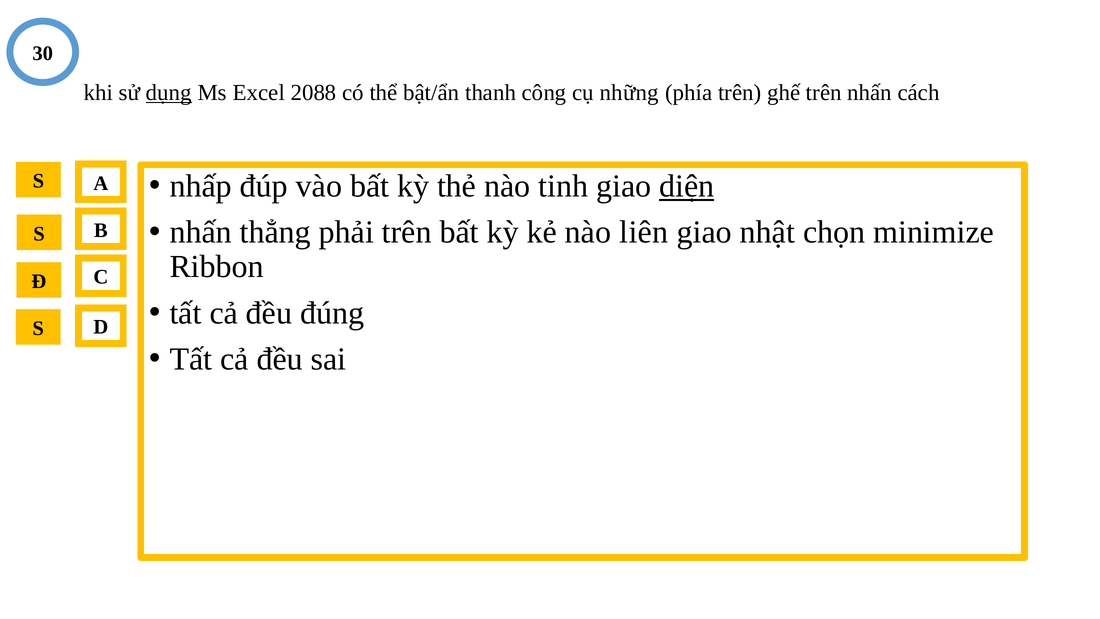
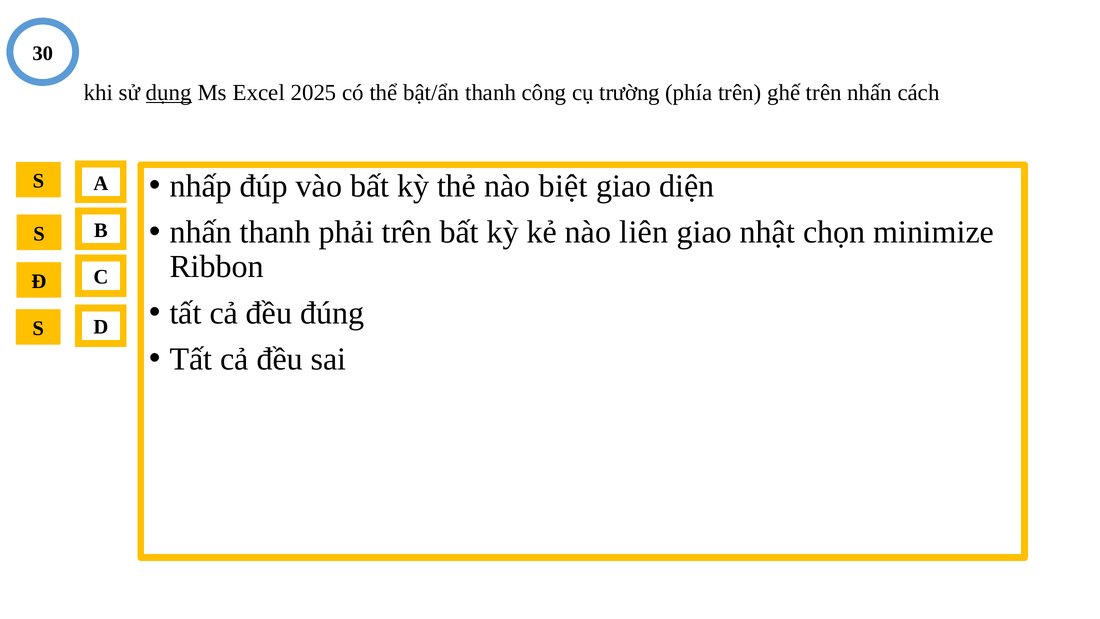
2088: 2088 -> 2025 (314, 93)
những: những -> trường (630, 93)
tinh: tinh -> biệt (563, 186)
diện underline: present -> none (687, 186)
nhấn thẳng: thẳng -> thanh (275, 232)
